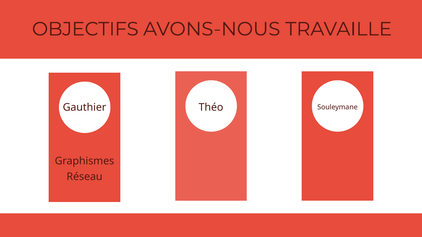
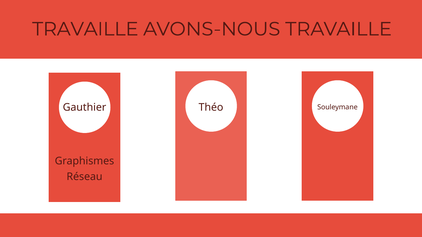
OBJECTIFS: OBJECTIFS -> TRAVAILLE (85, 29)
